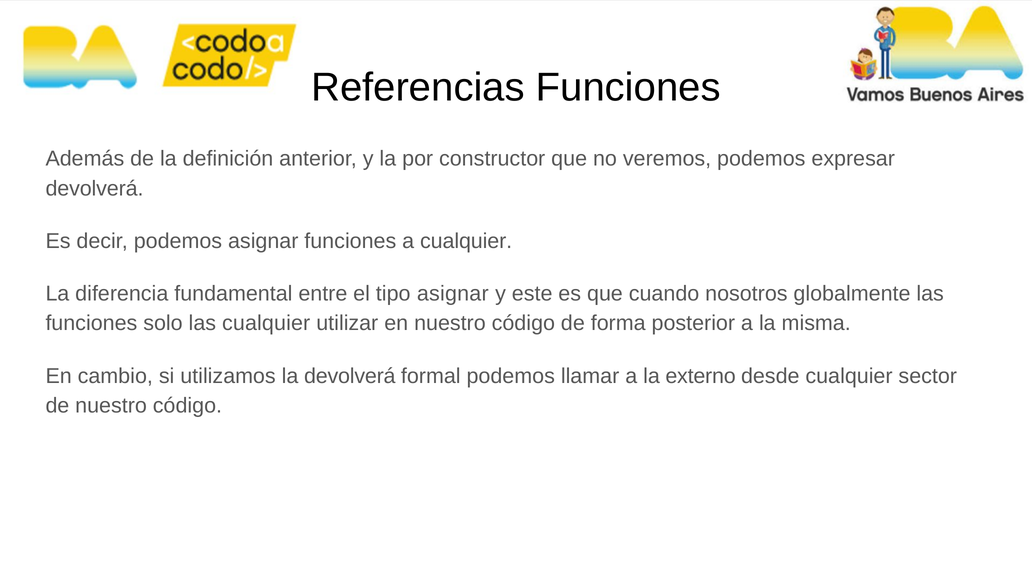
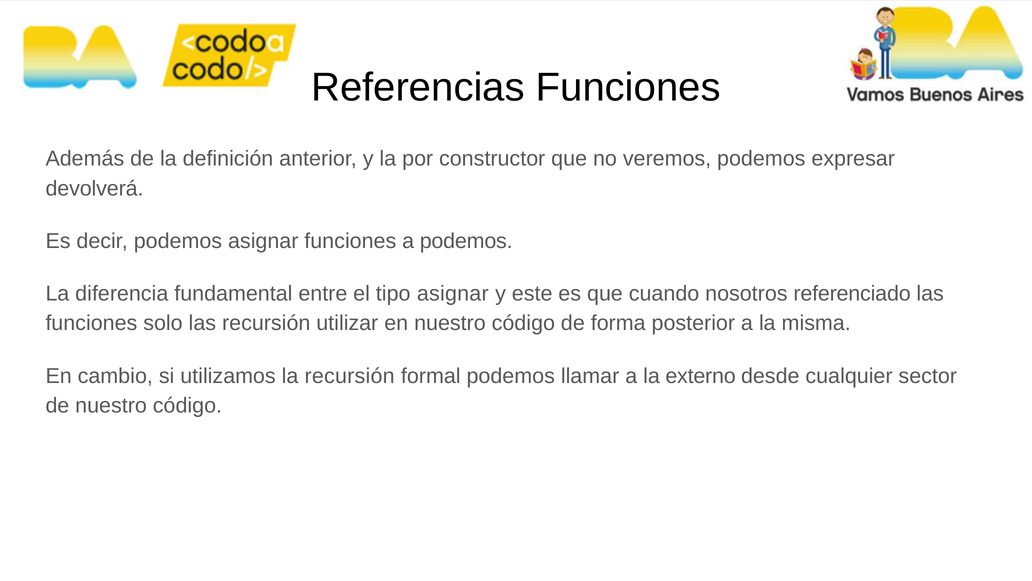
a cualquier: cualquier -> podemos (466, 241)
globalmente: globalmente -> referenciado (852, 293)
las cualquier: cualquier -> recursión (266, 323)
la devolverá: devolverá -> recursión (350, 376)
